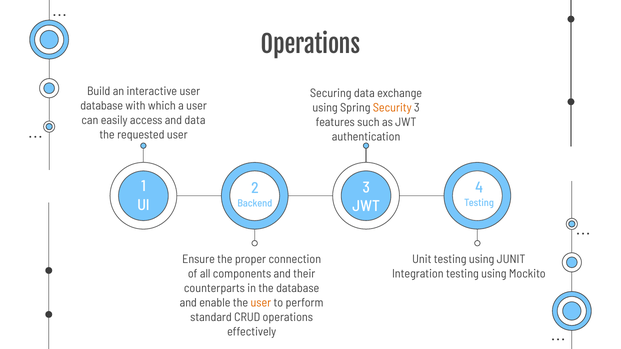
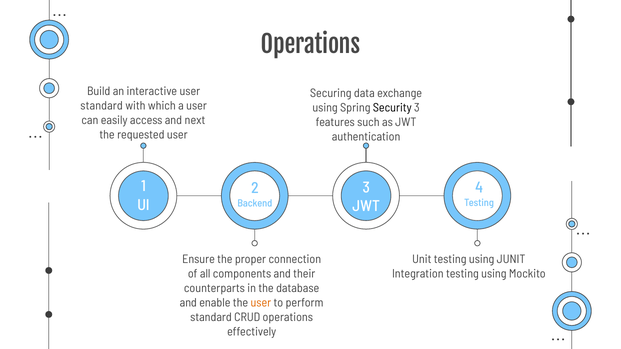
database: database -> standard (102, 106)
Security colour: orange -> black (392, 108)
and data: data -> next (195, 120)
